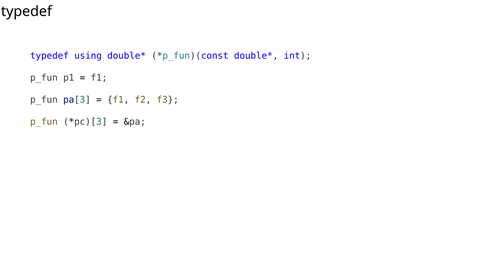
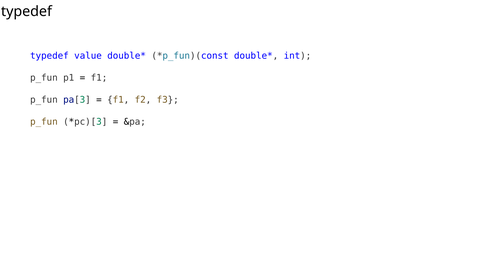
using: using -> value (88, 56)
